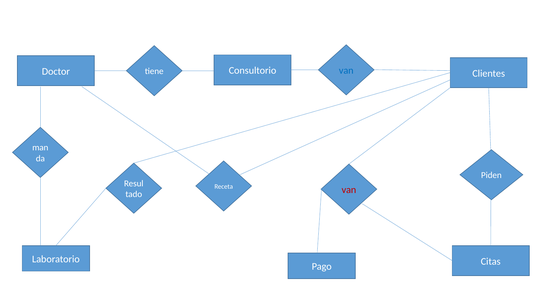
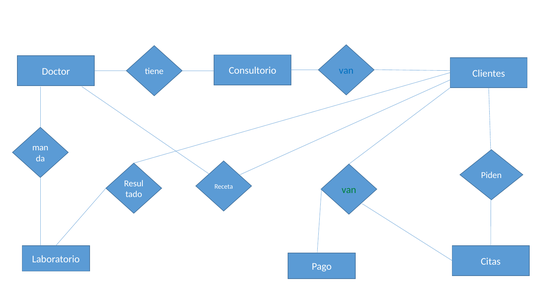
van colour: red -> green (349, 190)
